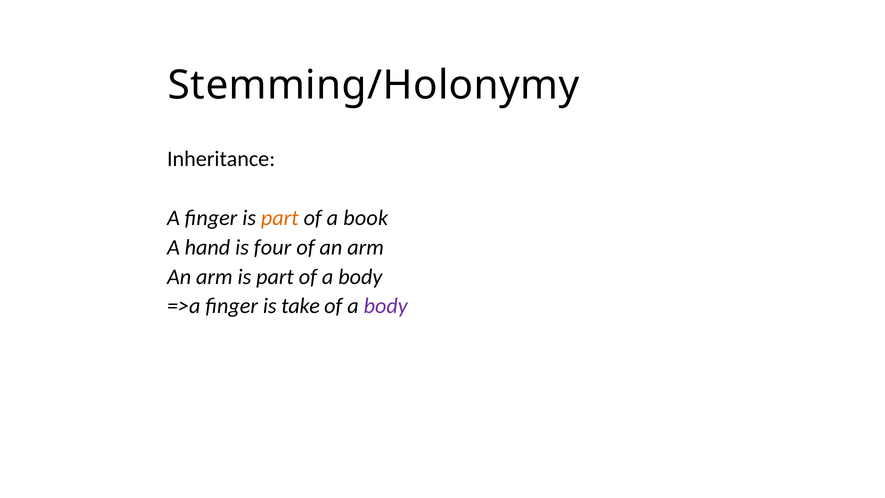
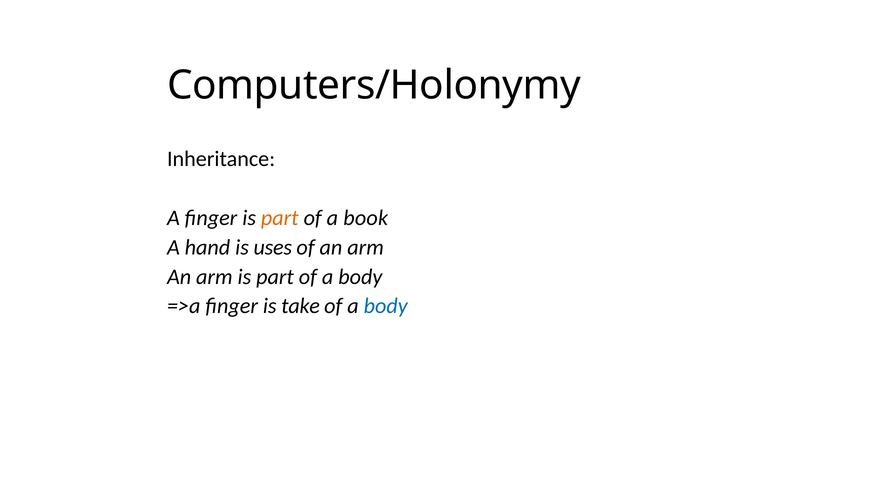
Stemming/Holonymy: Stemming/Holonymy -> Computers/Holonymy (374, 85)
four: four -> uses (273, 247)
body colour: purple -> blue (386, 306)
